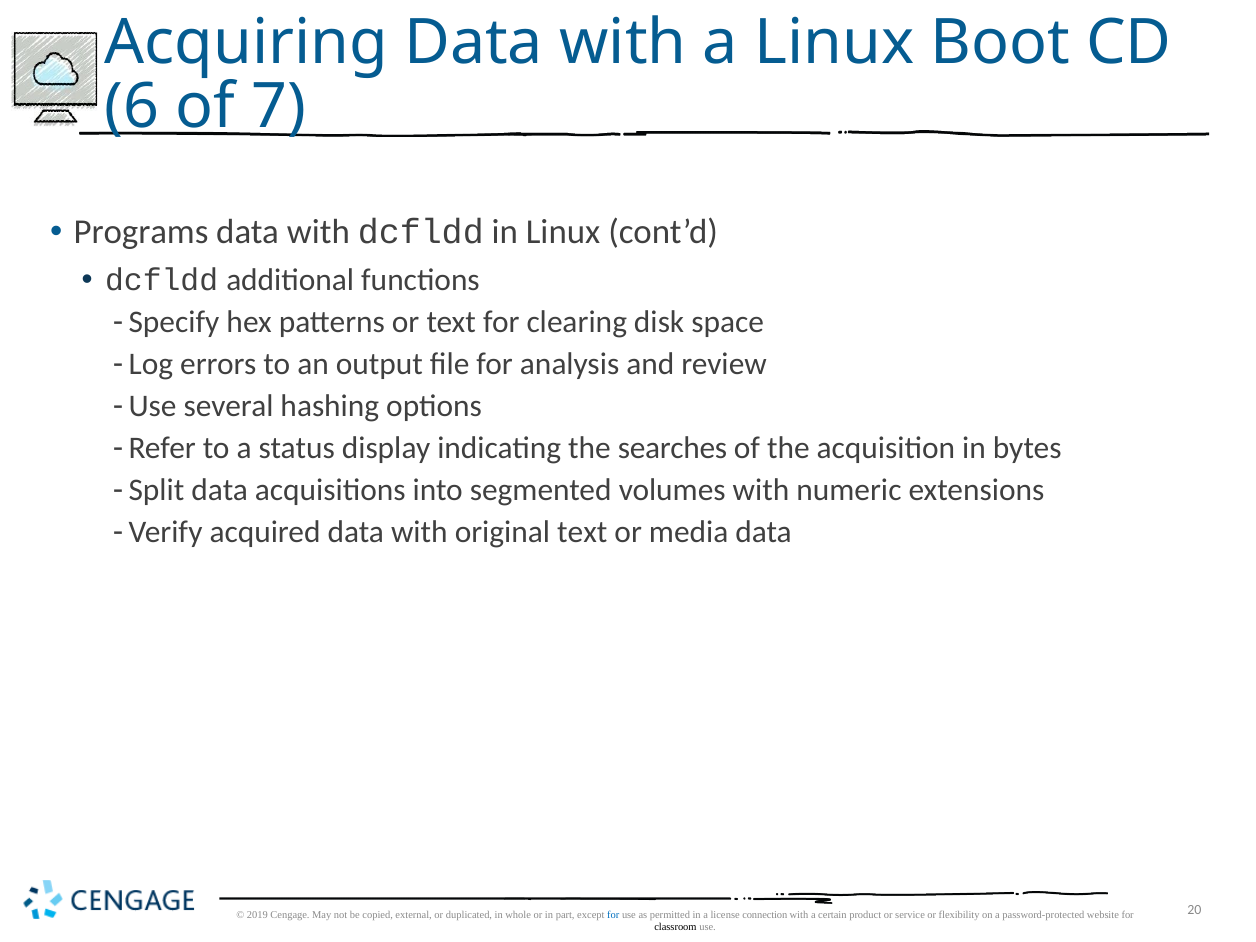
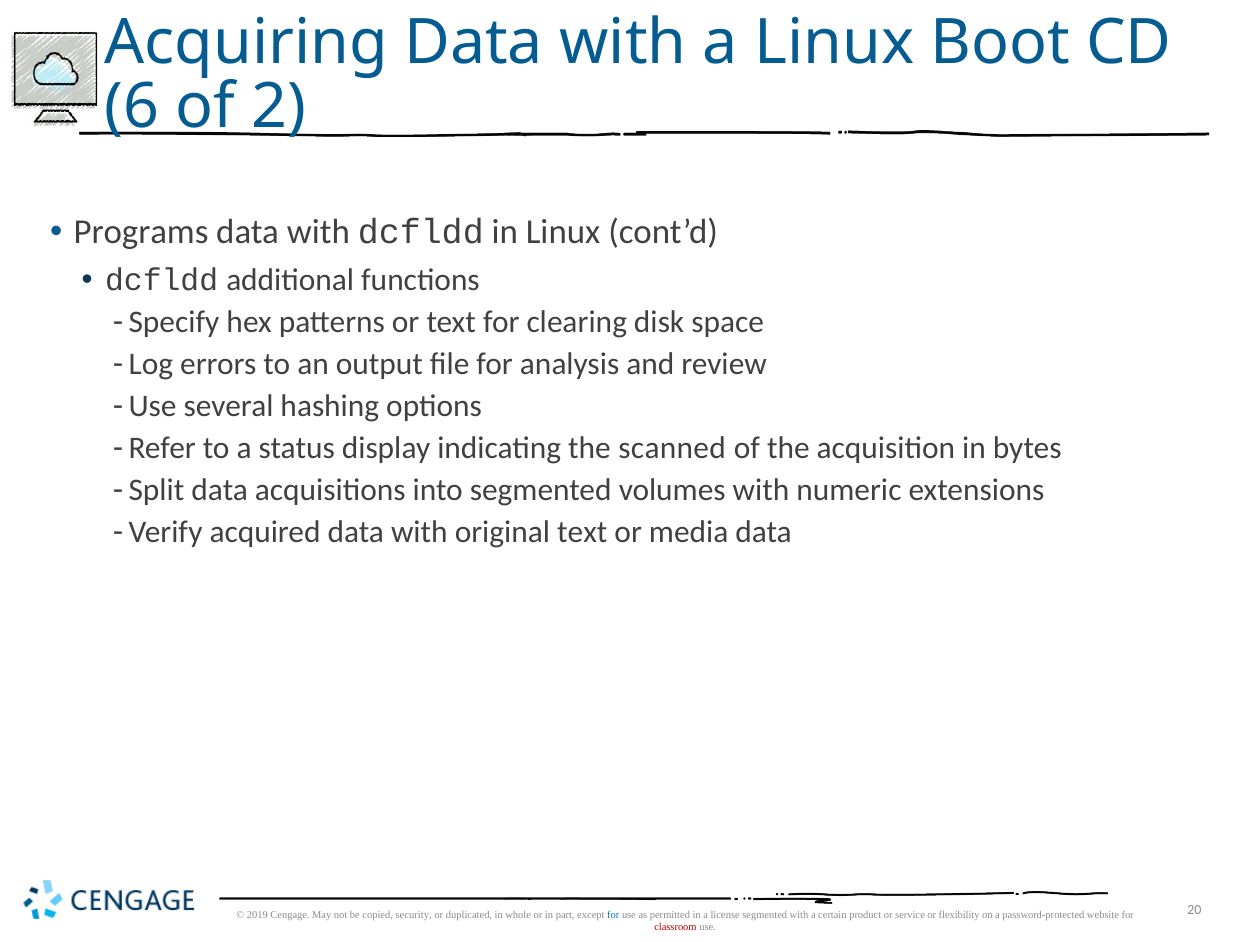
7: 7 -> 2 (279, 107)
searches: searches -> scanned (672, 448)
external: external -> security (414, 915)
license connection: connection -> segmented (765, 915)
classroom colour: black -> red (675, 927)
